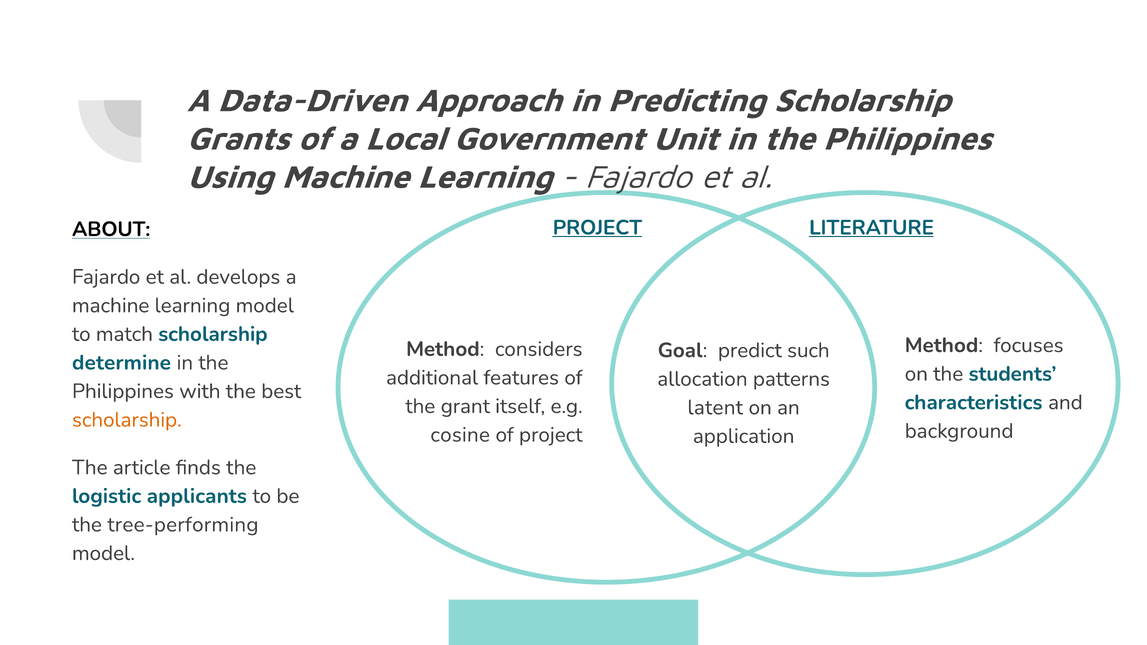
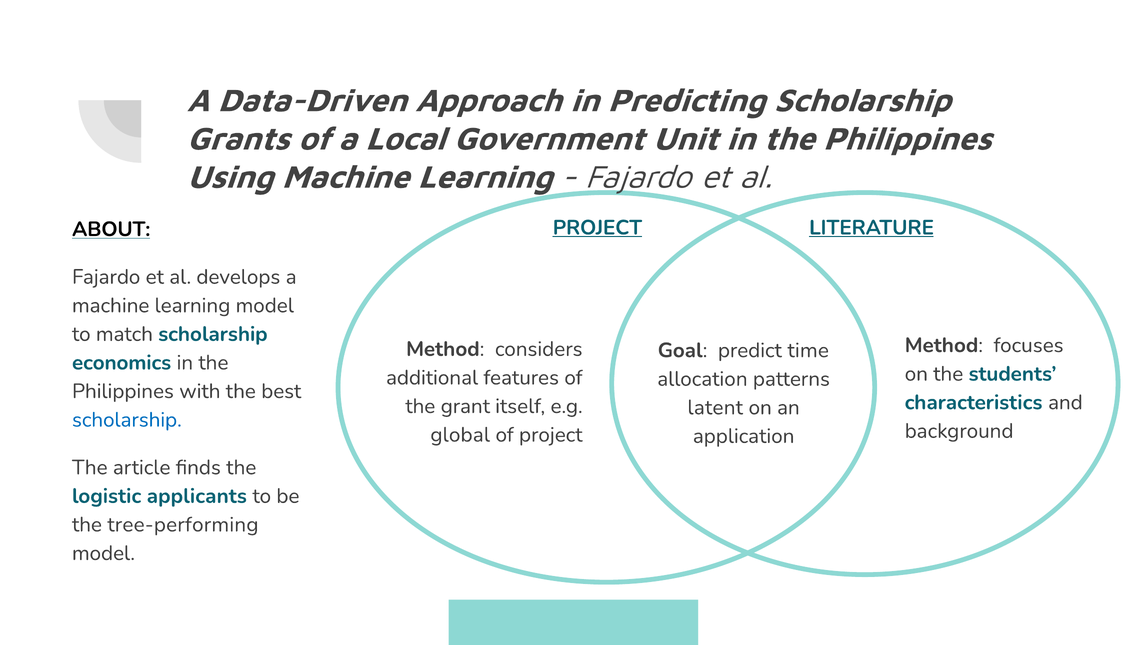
such: such -> time (808, 350)
determine: determine -> economics (122, 363)
scholarship colour: orange -> blue (127, 420)
cosine: cosine -> global (460, 435)
